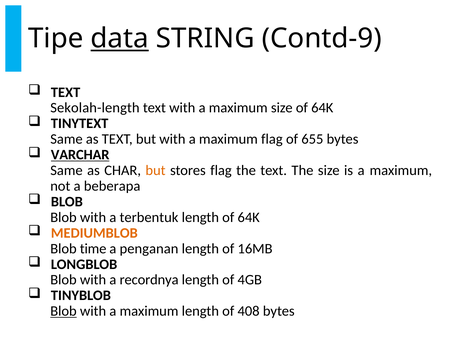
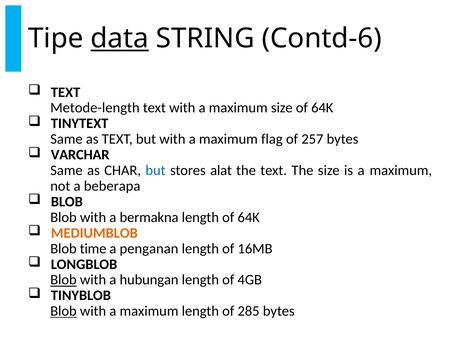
Contd-9: Contd-9 -> Contd-6 (322, 39)
Sekolah-length: Sekolah-length -> Metode-length (95, 108)
655: 655 -> 257 (312, 139)
VARCHAR underline: present -> none (80, 155)
but colour: orange -> blue (156, 171)
stores flag: flag -> alat (221, 171)
terbentuk: terbentuk -> bermakna (149, 218)
Blob underline: none -> present (63, 280)
recordnya: recordnya -> hubungan (149, 280)
408: 408 -> 285 (249, 312)
